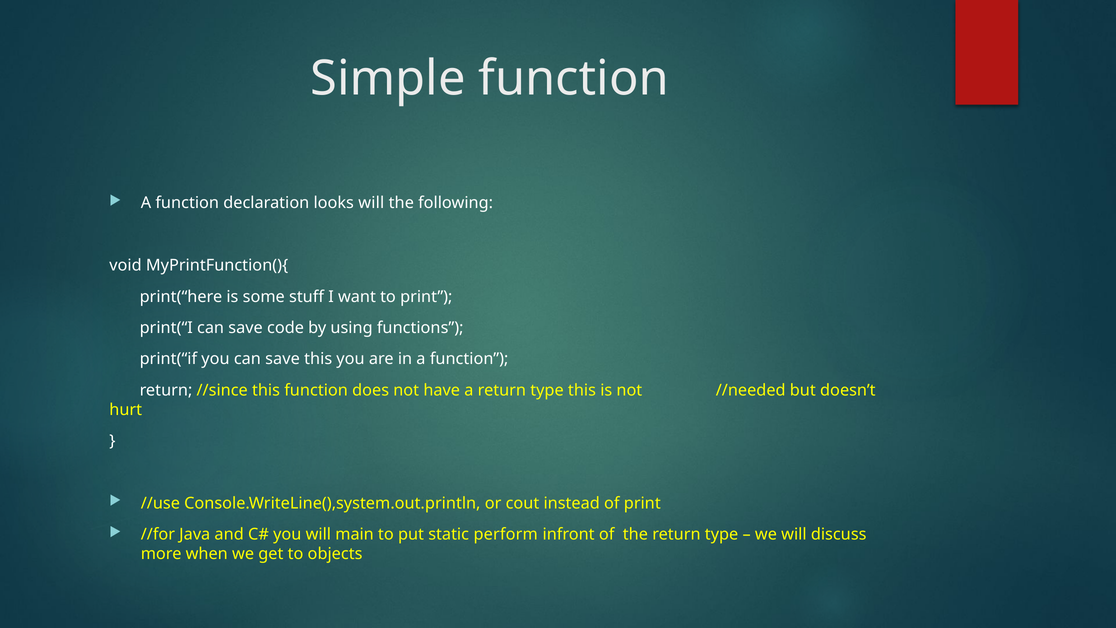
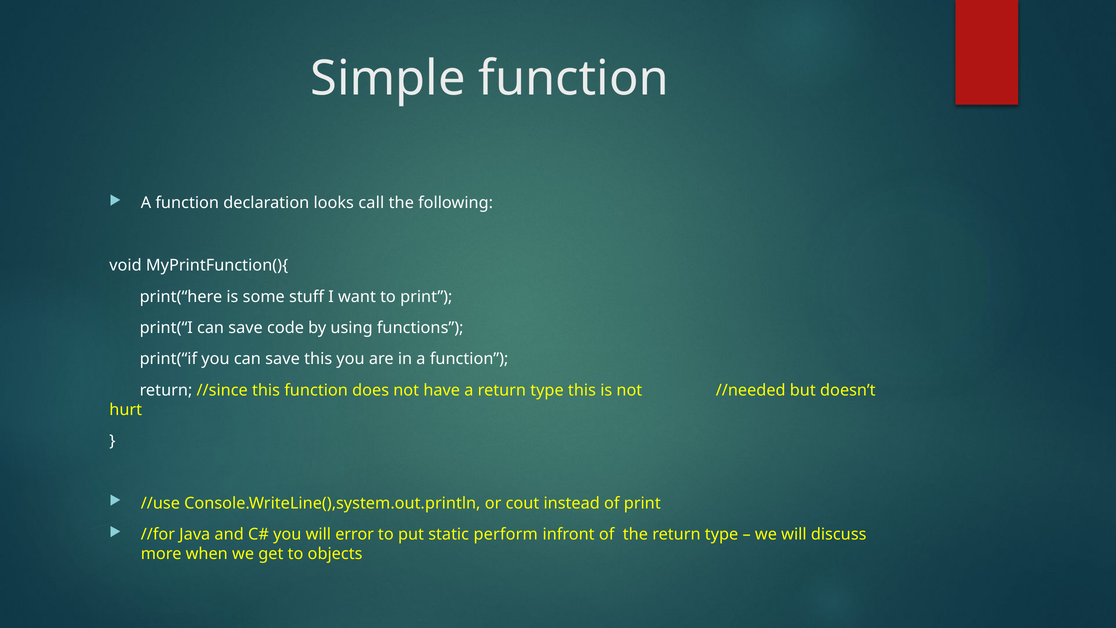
looks will: will -> call (371, 203)
main: main -> error (355, 534)
